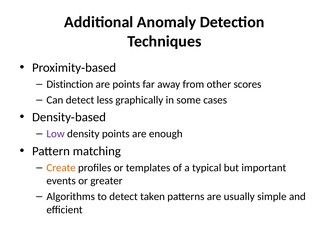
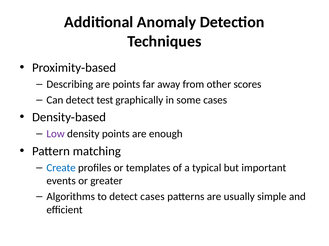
Distinction: Distinction -> Describing (70, 84)
less: less -> test (105, 100)
Create colour: orange -> blue (61, 168)
detect taken: taken -> cases (152, 197)
